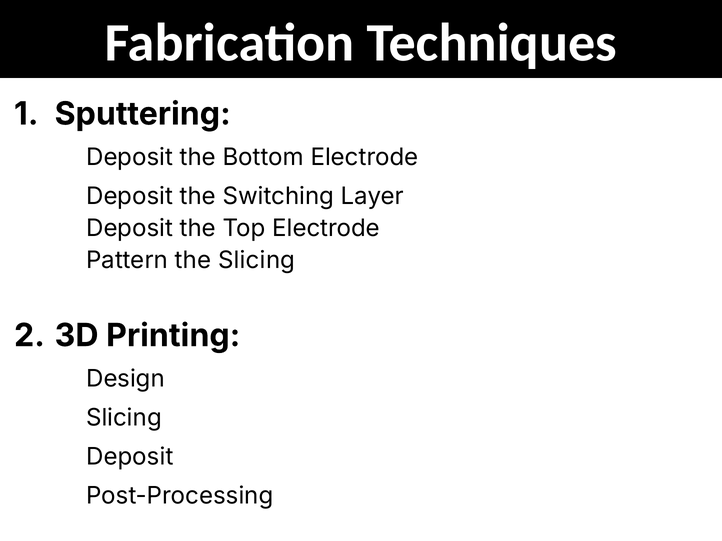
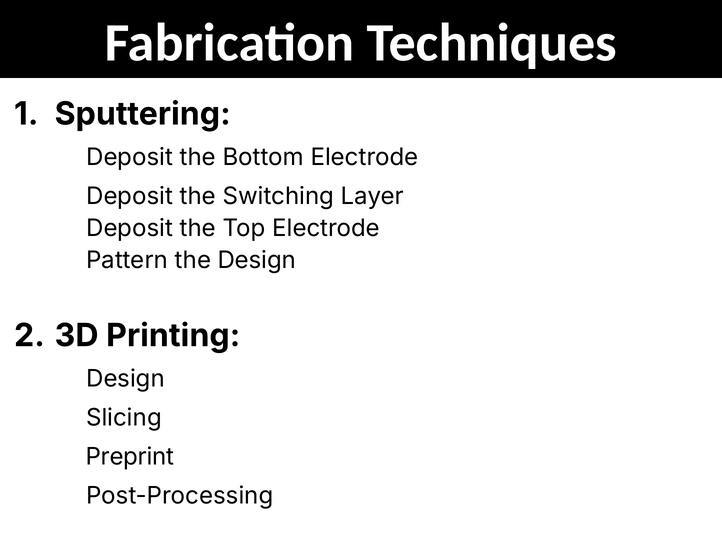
the Slicing: Slicing -> Design (257, 261)
Deposit: Deposit -> Preprint (130, 457)
